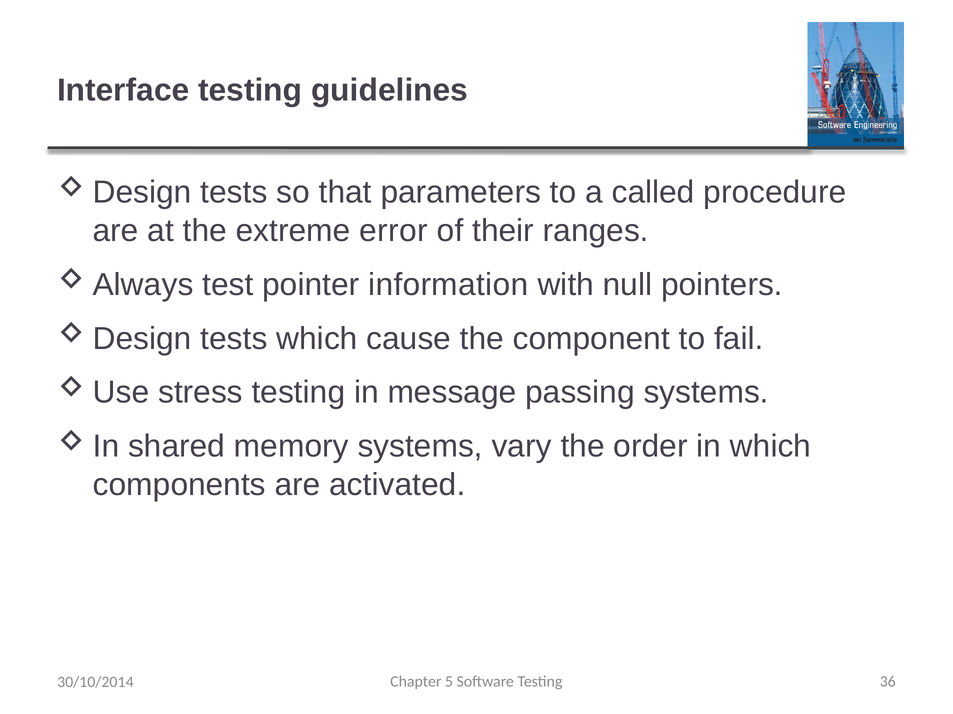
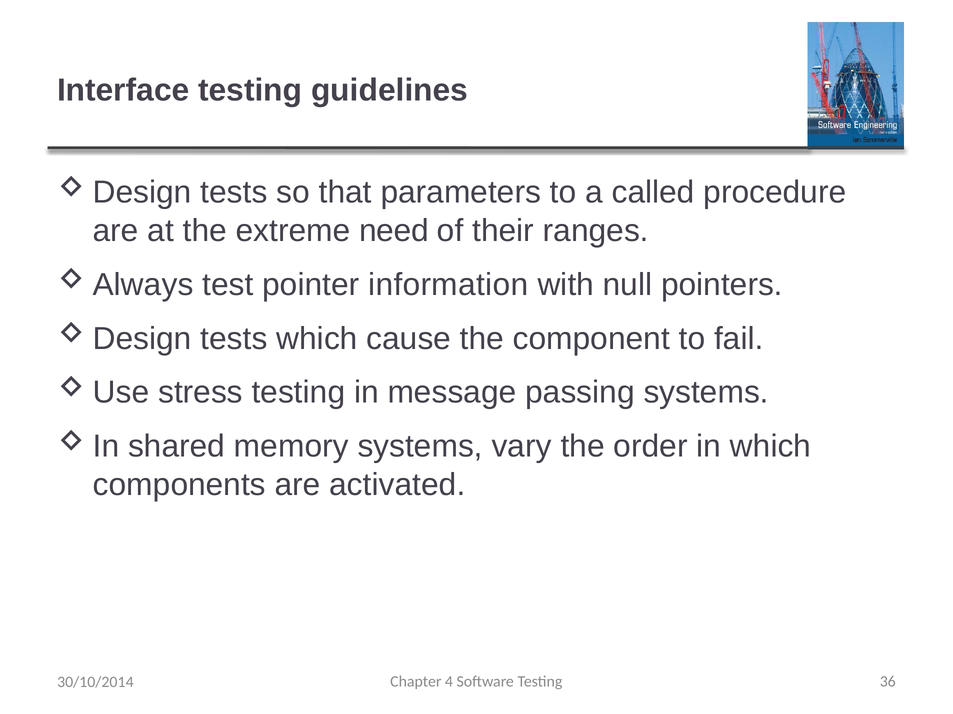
error: error -> need (394, 231)
5: 5 -> 4 (449, 682)
